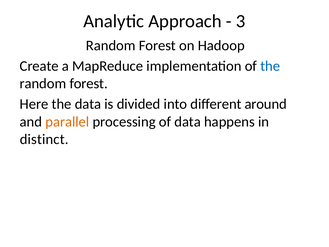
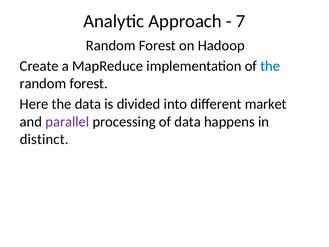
3: 3 -> 7 (241, 21)
around: around -> market (266, 104)
parallel colour: orange -> purple (67, 122)
